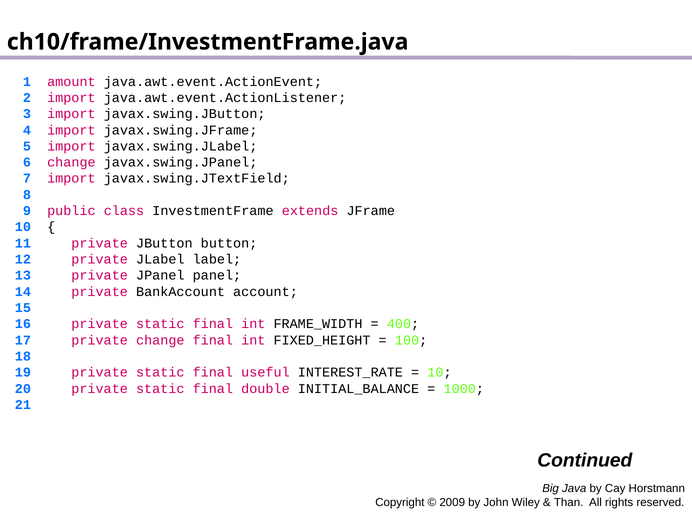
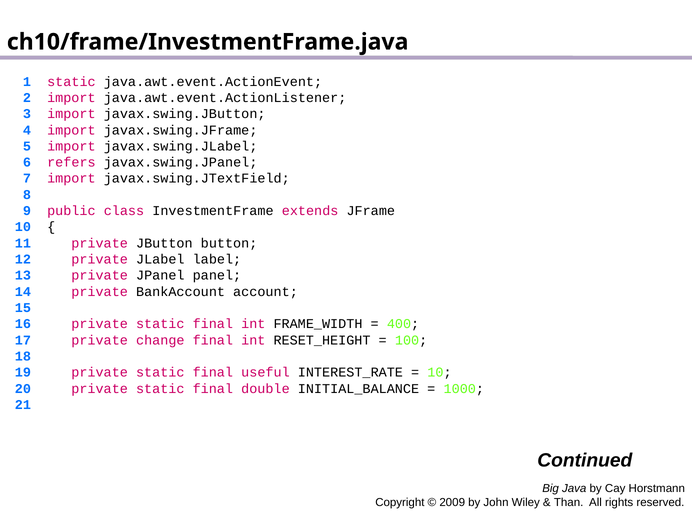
1 amount: amount -> static (71, 82)
6 change: change -> refers (71, 162)
FIXED_HEIGHT: FIXED_HEIGHT -> RESET_HEIGHT (322, 340)
